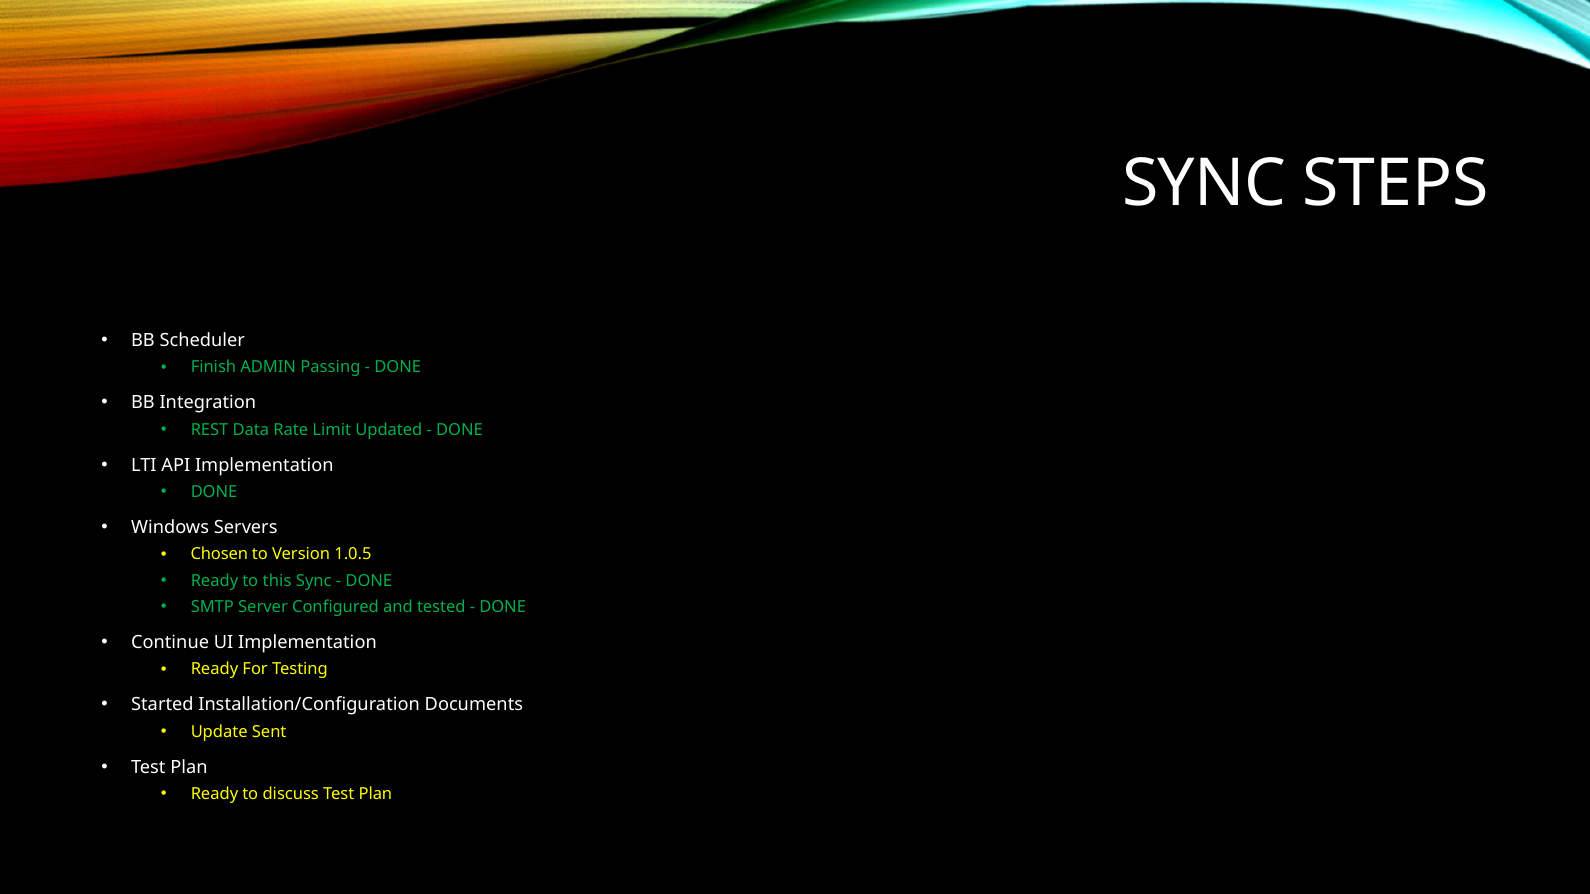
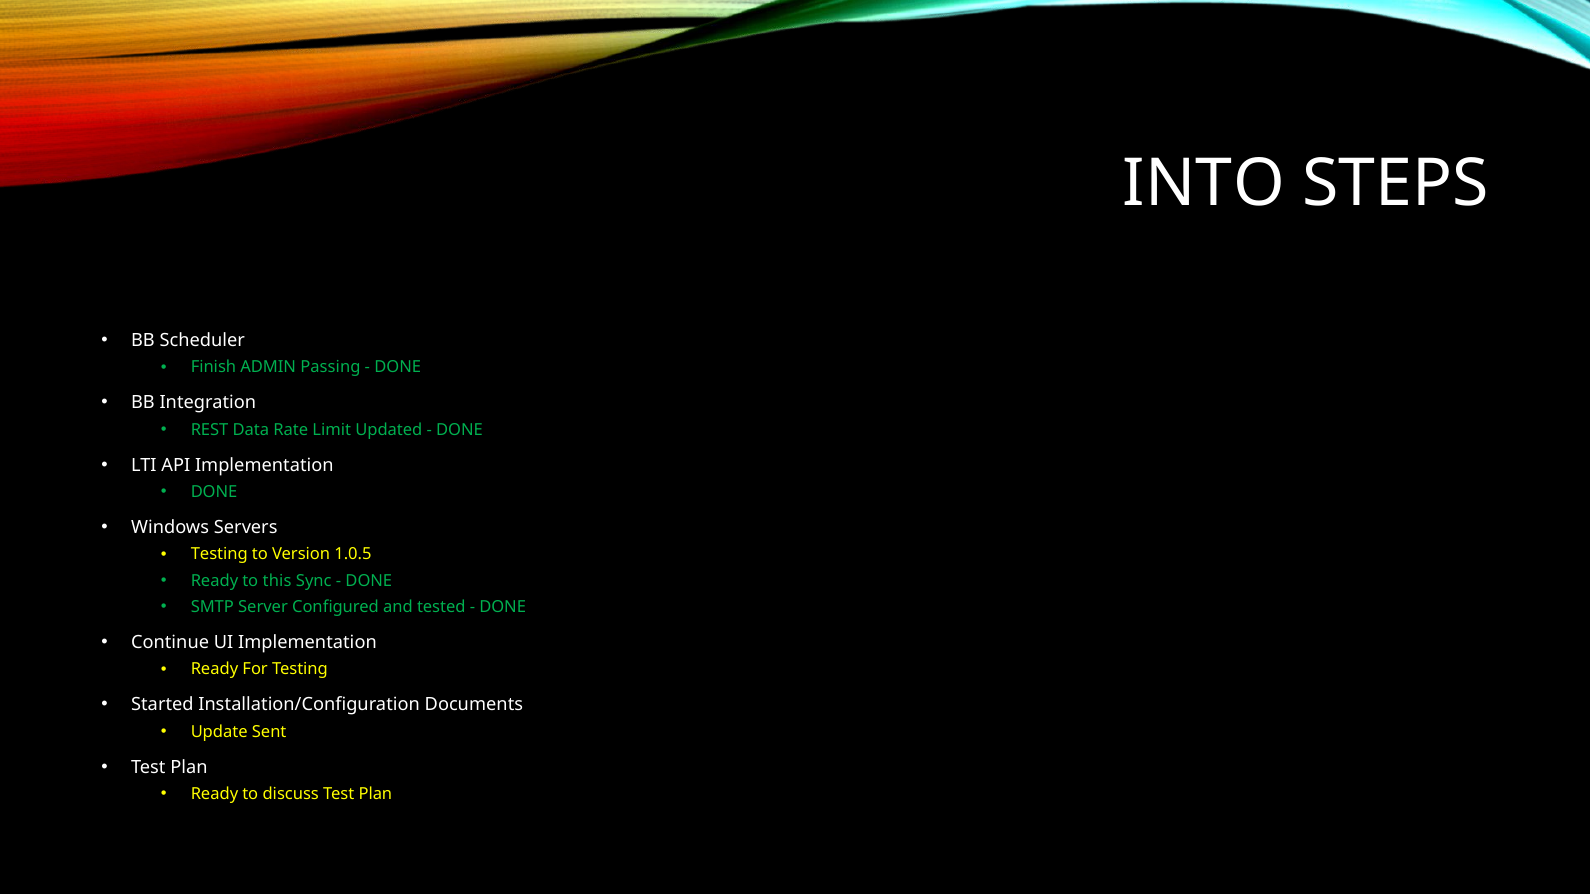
SYNC: SYNC -> INTO (1204, 184)
Chosen: Chosen -> Testing (219, 555)
